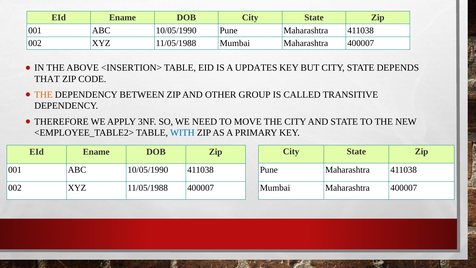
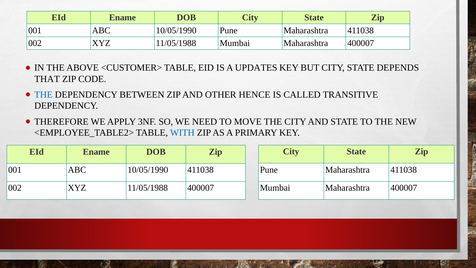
<INSERTION>: <INSERTION> -> <CUSTOMER> (132, 68)
THE colour: orange -> blue (43, 95)
GROUP: GROUP -> HENCE (255, 95)
